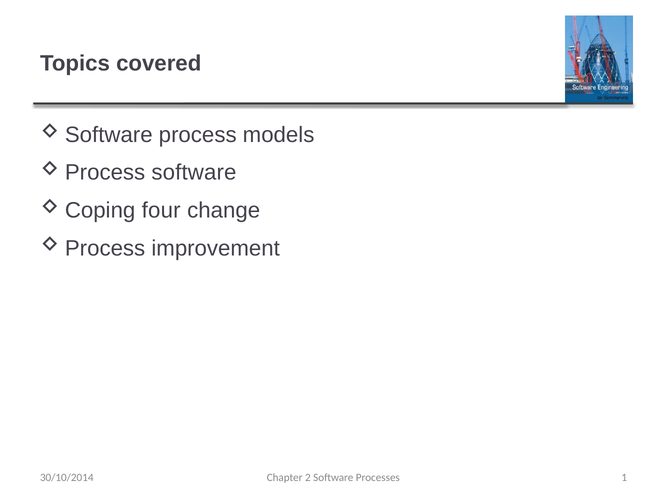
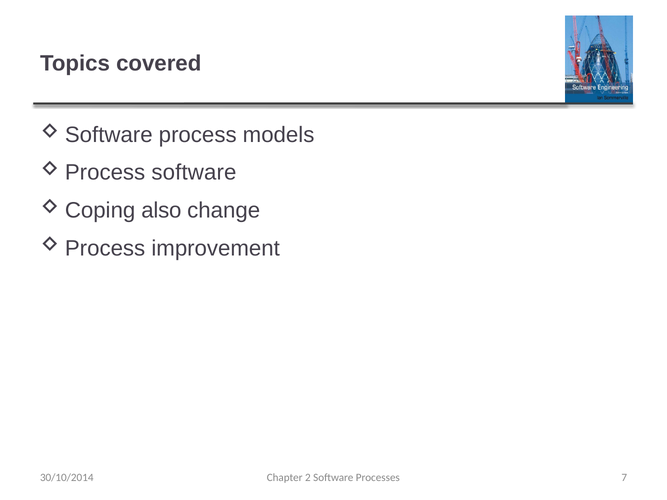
four: four -> also (161, 211)
1: 1 -> 7 (624, 478)
